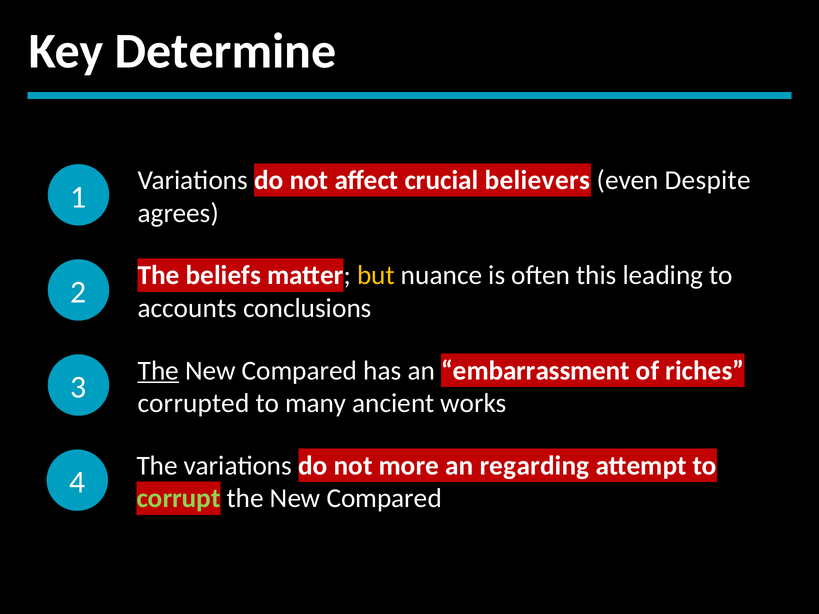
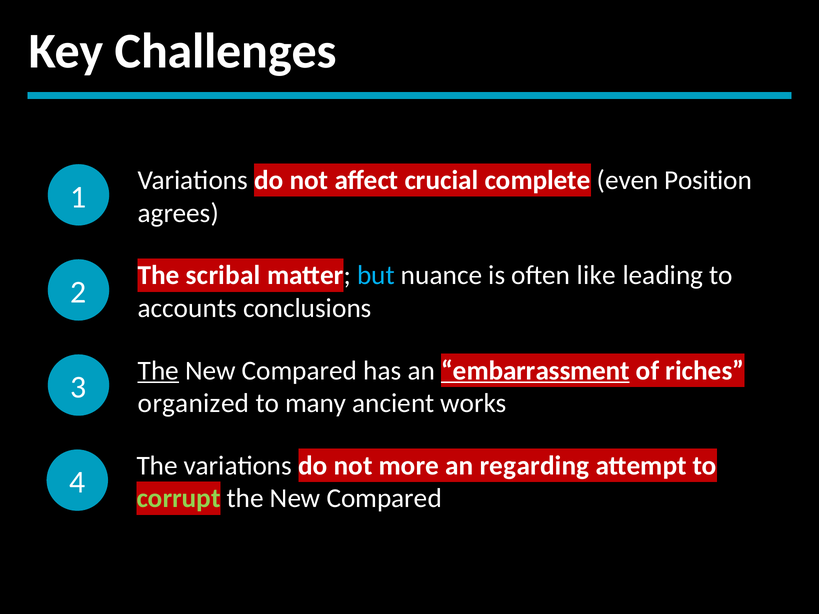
Determine: Determine -> Challenges (226, 51)
believers: believers -> complete (538, 180)
Despite: Despite -> Position (708, 180)
beliefs: beliefs -> scribal (223, 276)
but colour: yellow -> light blue (376, 276)
this: this -> like (596, 276)
embarrassment underline: none -> present (536, 371)
corrupted: corrupted -> organized (194, 403)
